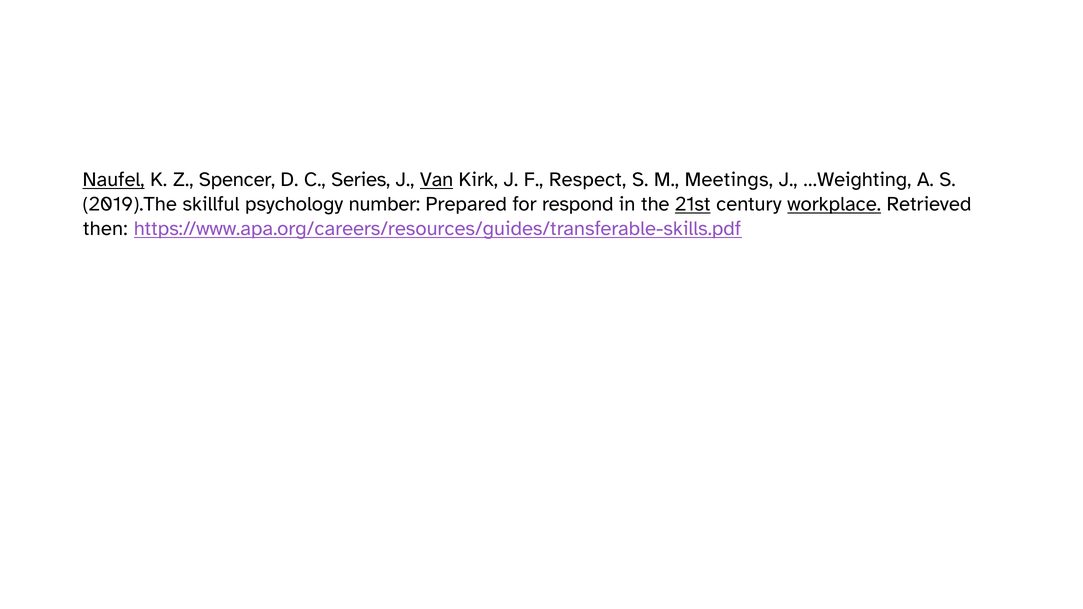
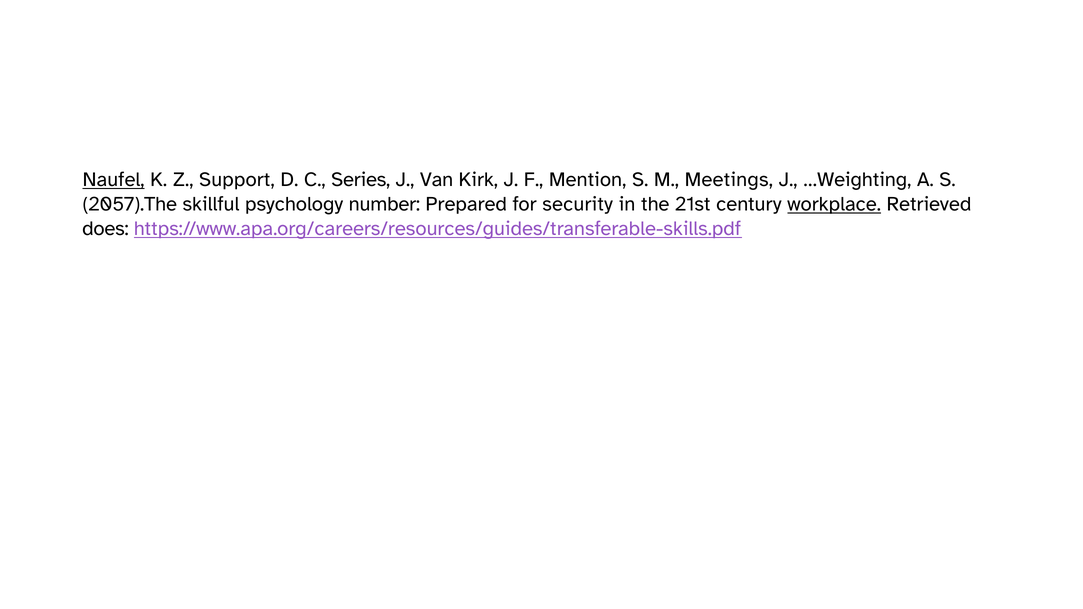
Spencer: Spencer -> Support (237, 180)
Van underline: present -> none (437, 180)
Respect: Respect -> Mention (588, 180)
2019).The: 2019).The -> 2057).The (130, 204)
respond: respond -> security (578, 204)
21st underline: present -> none (693, 204)
then: then -> does (105, 229)
